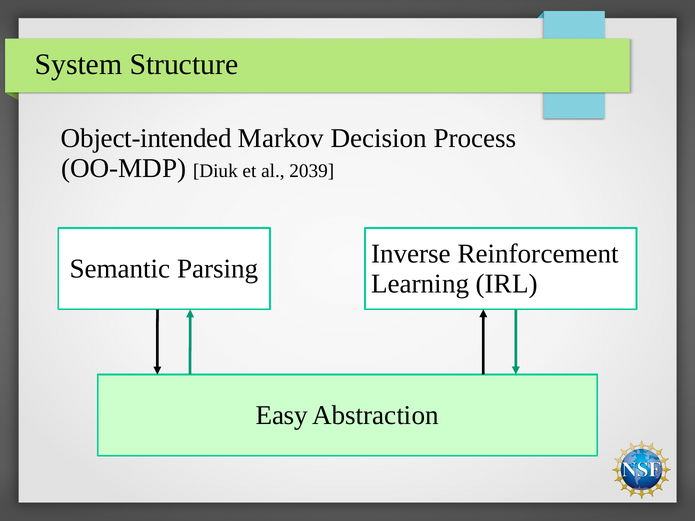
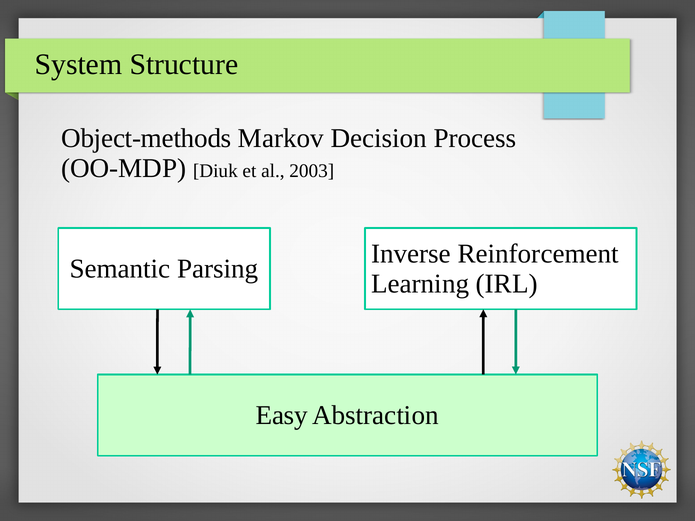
Object-intended: Object-intended -> Object-methods (146, 138)
2039: 2039 -> 2003 (312, 171)
